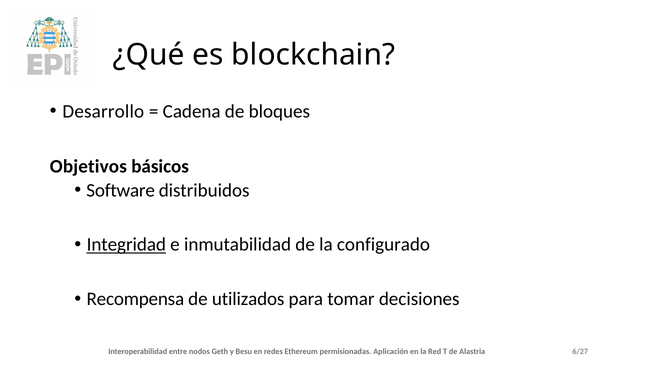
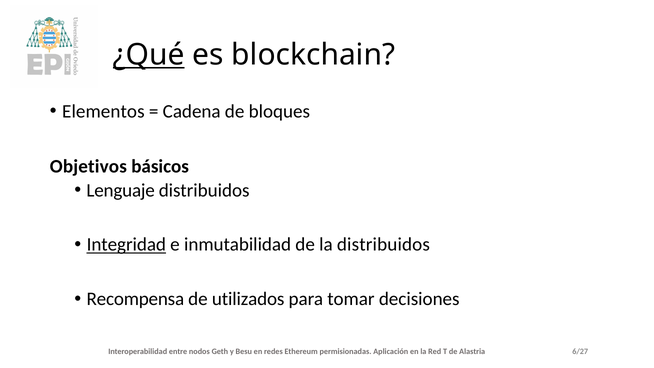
¿Qué underline: none -> present (149, 55)
Desarrollo: Desarrollo -> Elementos (103, 111)
Software: Software -> Lenguaje (121, 190)
la configurado: configurado -> distribuidos (383, 245)
